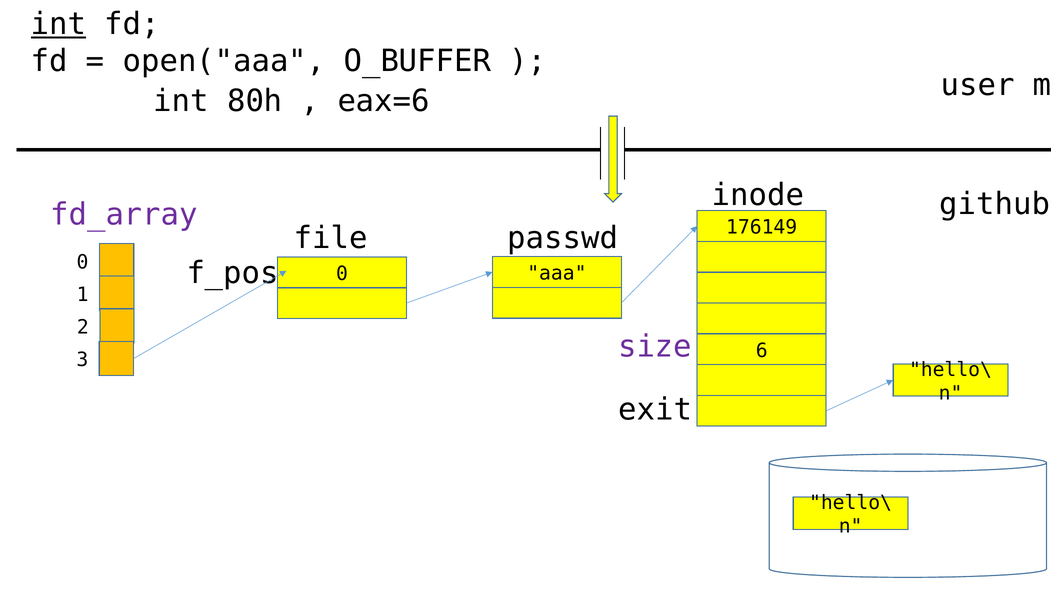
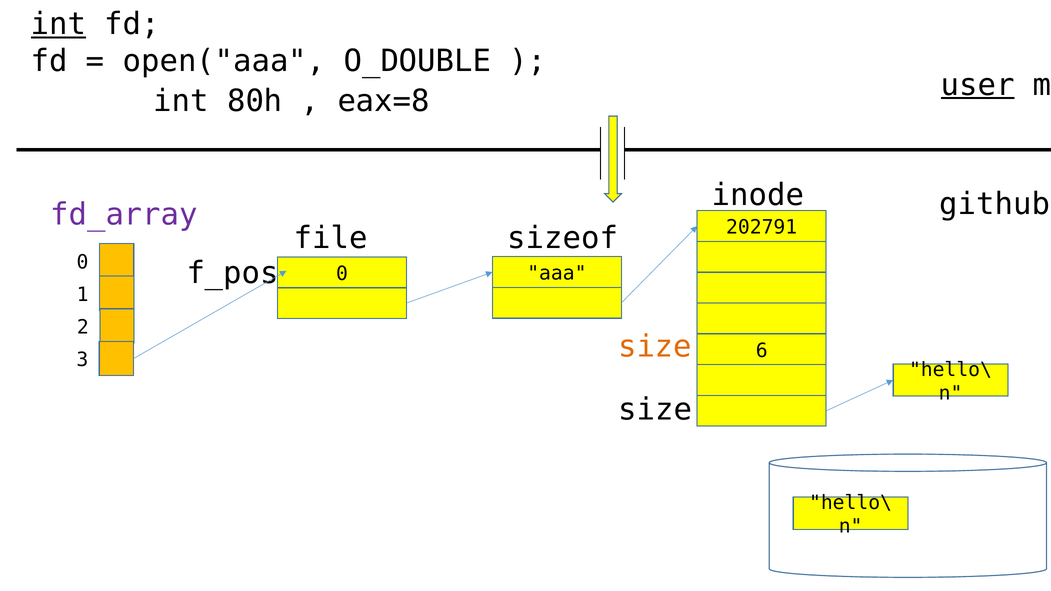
O_BUFFER: O_BUFFER -> O_DOUBLE (417, 61)
user underline: none -> present (978, 85)
eax=6: eax=6 -> eax=8 (384, 101)
176149: 176149 -> 202791 (762, 227)
passwd: passwd -> sizeof (563, 238)
size colour: purple -> orange (655, 347)
exit: exit -> size (655, 410)
